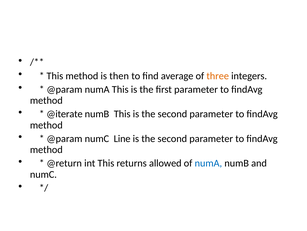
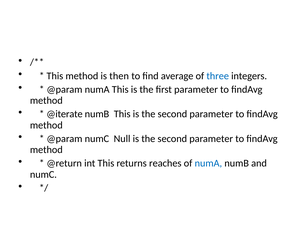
three colour: orange -> blue (218, 76)
Line: Line -> Null (122, 138)
allowed: allowed -> reaches (165, 163)
